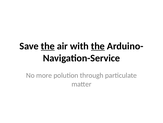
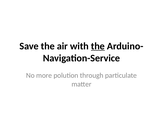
the underline: present -> none (48, 46)
